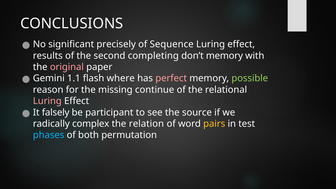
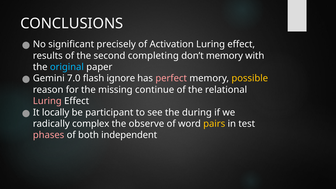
Sequence: Sequence -> Activation (172, 44)
original colour: pink -> light blue (67, 67)
1.1: 1.1 -> 7.0 (74, 78)
where: where -> ignore (121, 78)
possible colour: light green -> yellow (250, 78)
falsely: falsely -> locally (56, 112)
source: source -> during (197, 112)
relation: relation -> observe (146, 124)
phases colour: light blue -> pink (49, 135)
permutation: permutation -> independent (129, 135)
